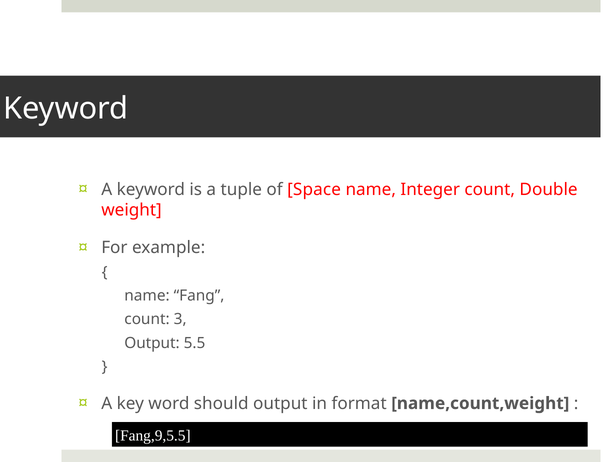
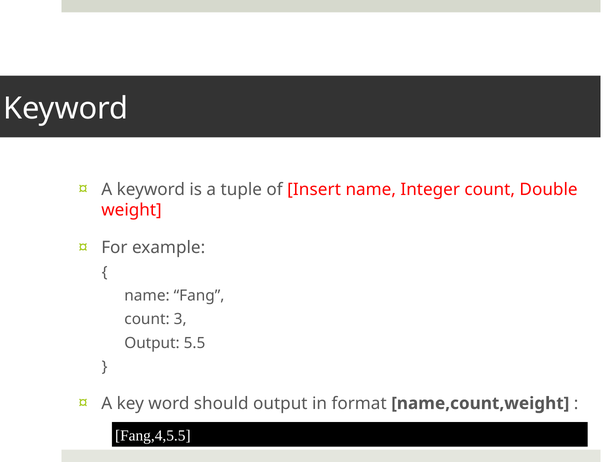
Space: Space -> Insert (314, 189)
Fang,9,5.5: Fang,9,5.5 -> Fang,4,5.5 (153, 436)
